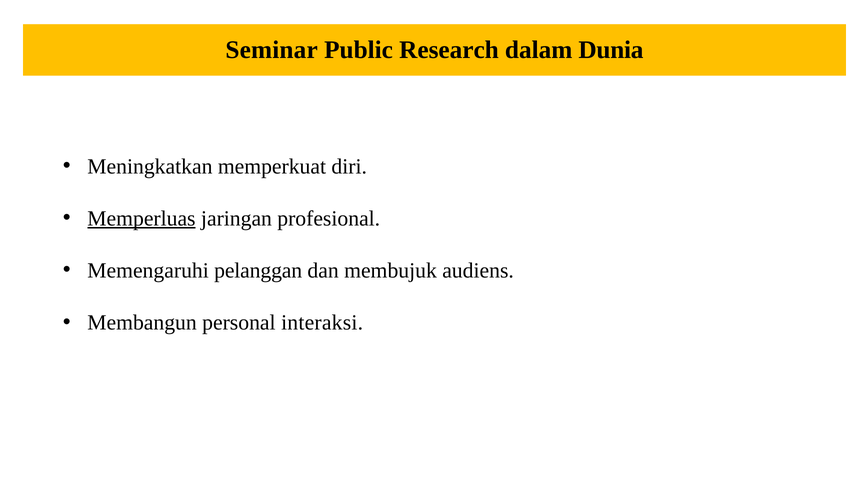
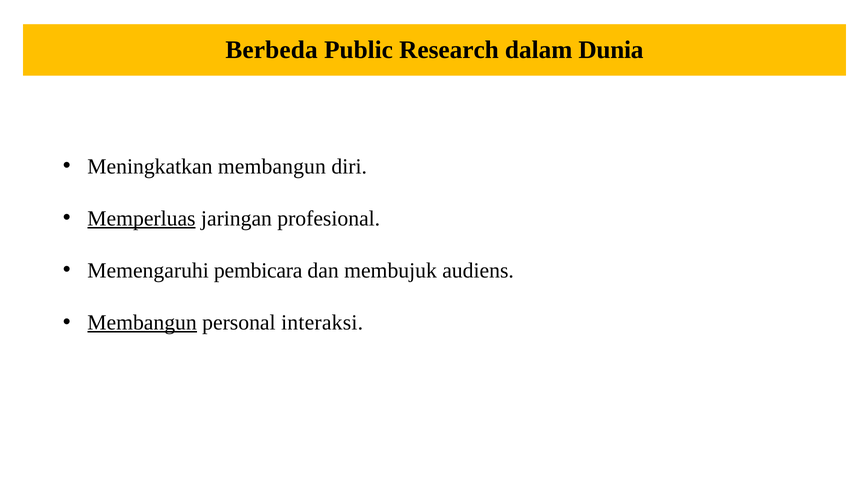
Seminar: Seminar -> Berbeda (272, 50)
Meningkatkan memperkuat: memperkuat -> membangun (272, 166)
pelanggan: pelanggan -> pembicara (258, 270)
Membangun underline: none -> present (142, 322)
